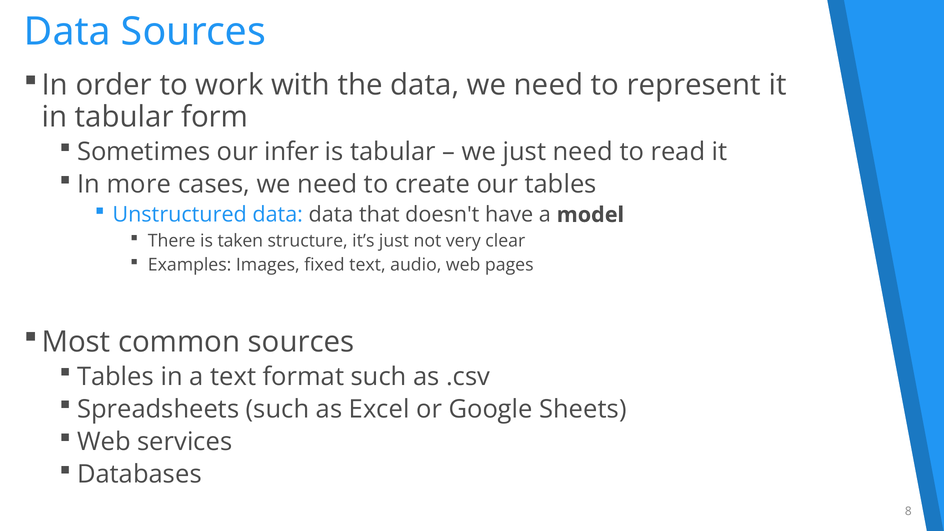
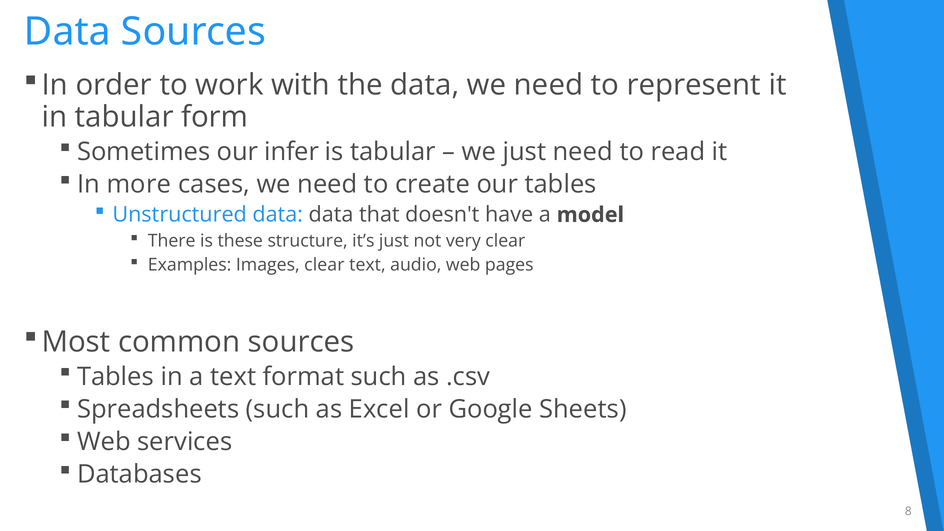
taken: taken -> these (240, 241)
Images fixed: fixed -> clear (324, 265)
